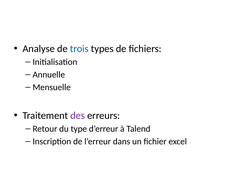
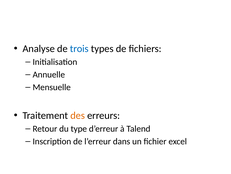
des colour: purple -> orange (78, 115)
